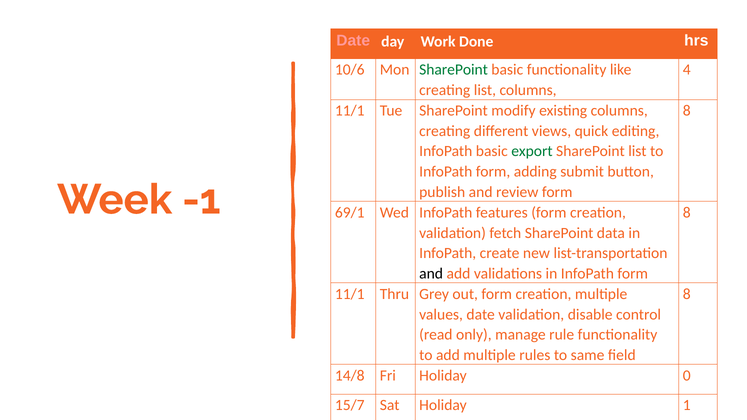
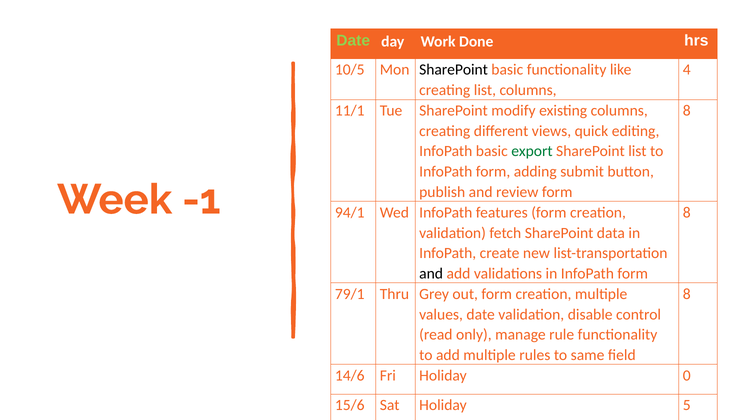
Date colour: pink -> light green (353, 41)
10/6: 10/6 -> 10/5 (350, 70)
SharePoint colour: green -> black (454, 70)
69/1: 69/1 -> 94/1 (350, 213)
11/1: 11/1 -> 79/1 (350, 294)
14/8: 14/8 -> 14/6 (350, 376)
15/7: 15/7 -> 15/6 (350, 406)
1: 1 -> 5 (687, 406)
